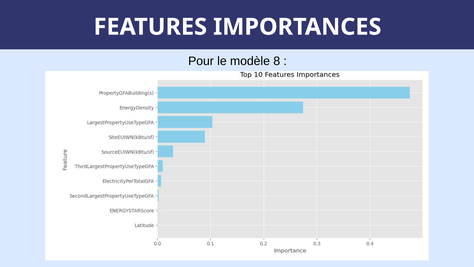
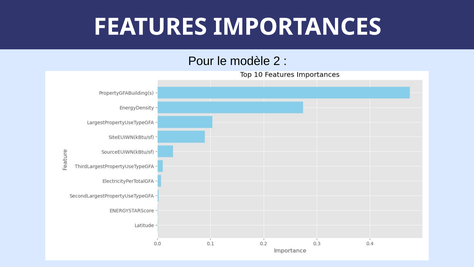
8: 8 -> 2 (277, 61)
